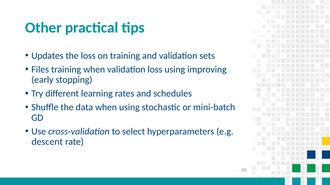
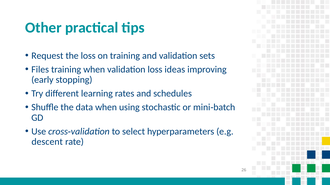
Updates: Updates -> Request (47, 56)
loss using: using -> ideas (175, 70)
